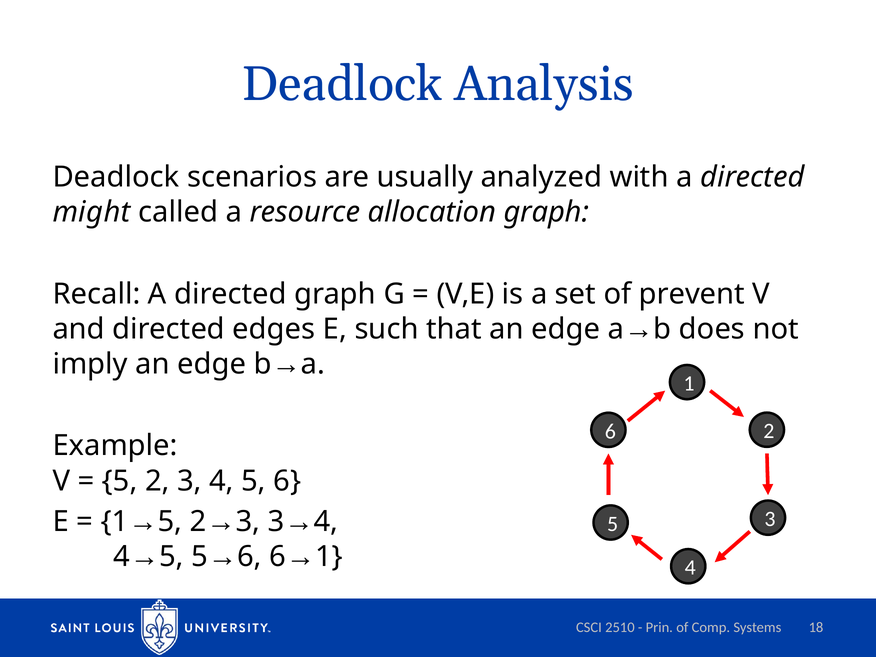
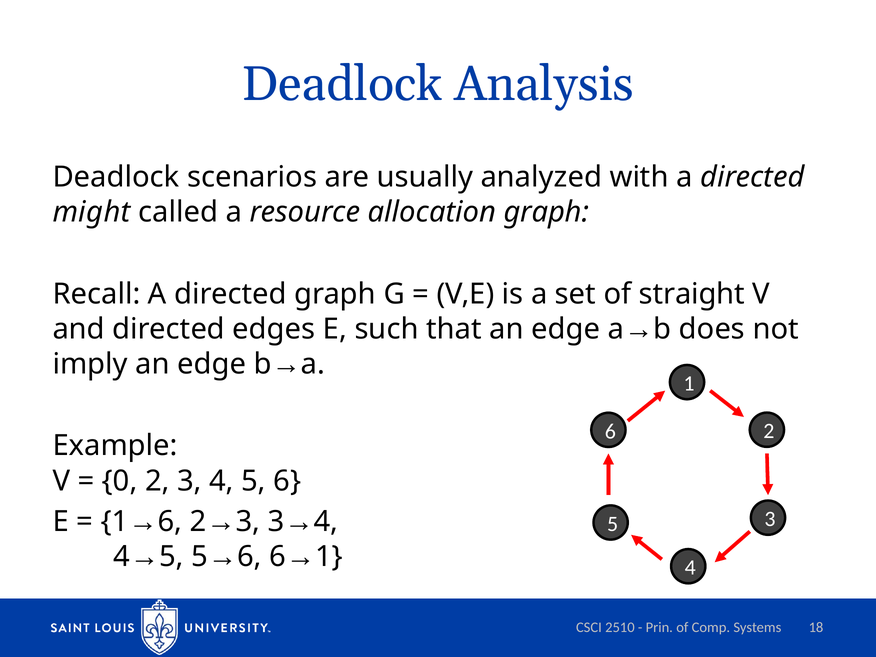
prevent: prevent -> straight (692, 294)
5: 5 -> 0 (120, 481)
5: 5 -> 6 (170, 522)
